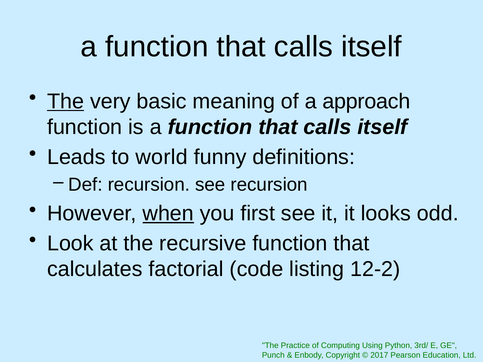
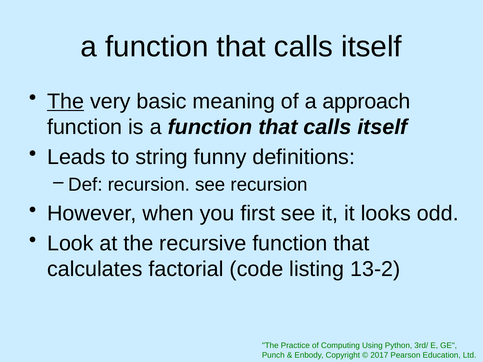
world: world -> string (162, 157)
when underline: present -> none (168, 214)
12-2: 12-2 -> 13-2 (375, 269)
